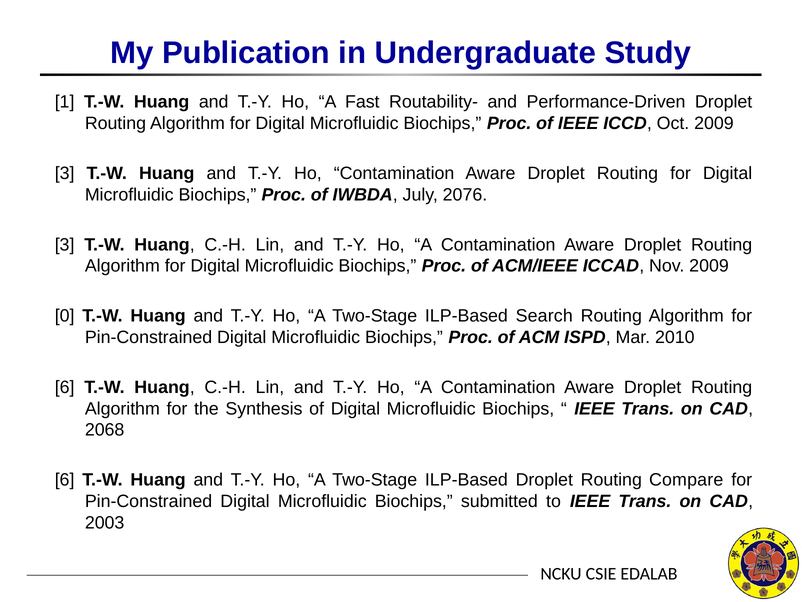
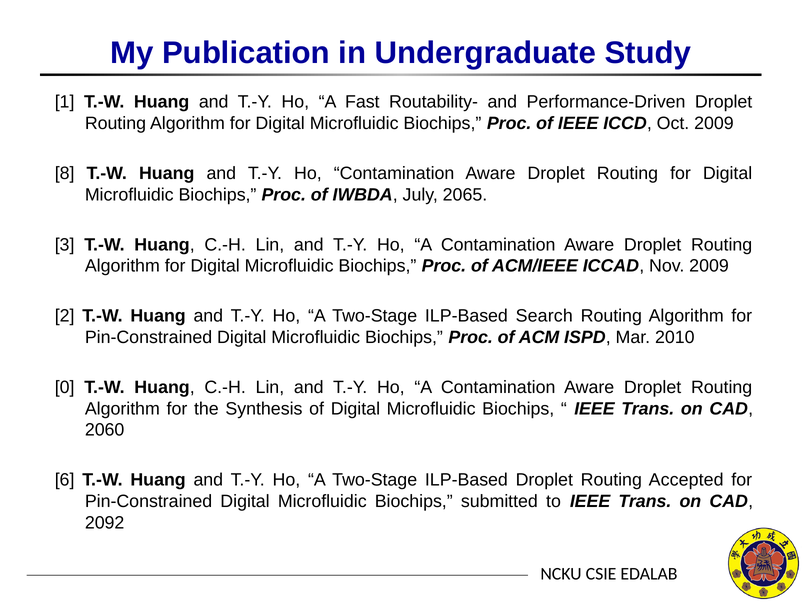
3: 3 -> 8 (65, 173)
2076: 2076 -> 2065 (465, 195)
0: 0 -> 2 (65, 316)
6: 6 -> 0 (65, 387)
2068: 2068 -> 2060 (105, 430)
Compare: Compare -> Accepted (686, 480)
2003: 2003 -> 2092 (105, 522)
